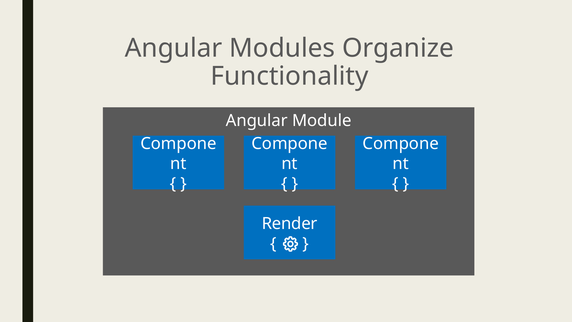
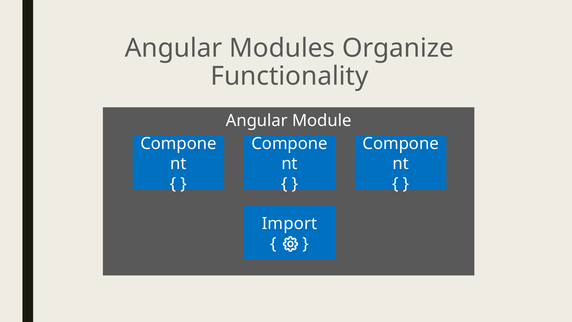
Render: Render -> Import (289, 223)
